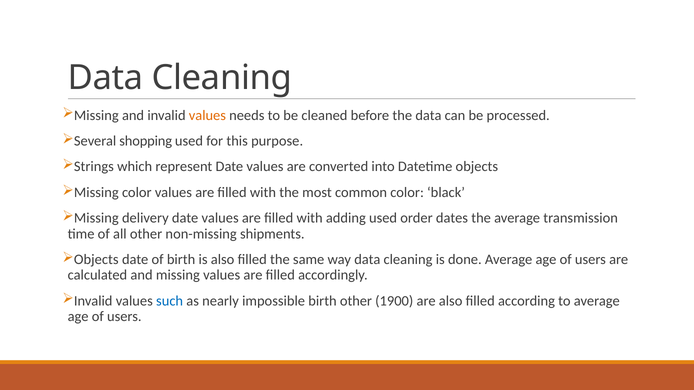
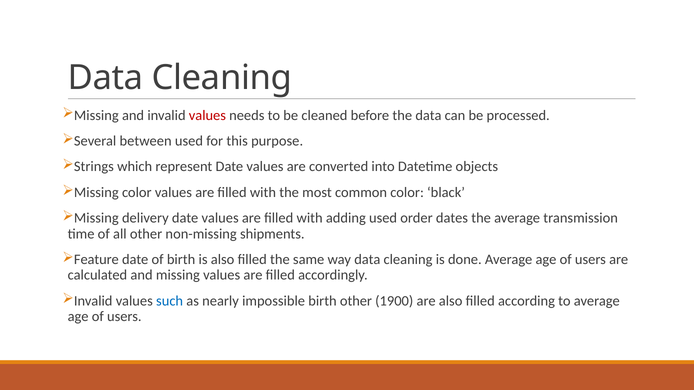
values colour: orange -> red (207, 115)
shopping: shopping -> between (146, 141)
Objects: Objects -> Feature (96, 260)
